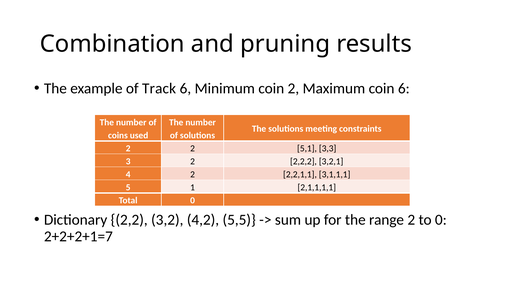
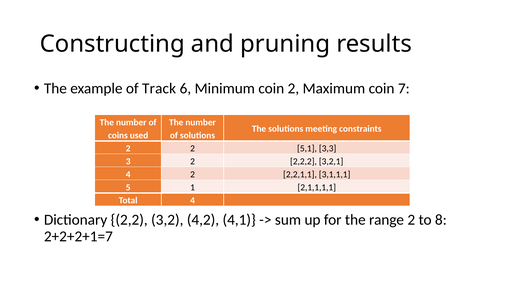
Combination: Combination -> Constructing (112, 44)
coin 6: 6 -> 7 (404, 88)
Total 0: 0 -> 4 (193, 201)
5,5: 5,5 -> 4,1 (239, 220)
to 0: 0 -> 8 (441, 220)
